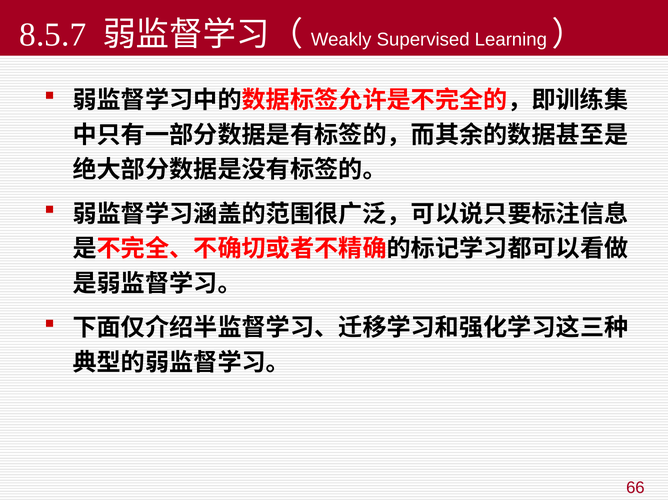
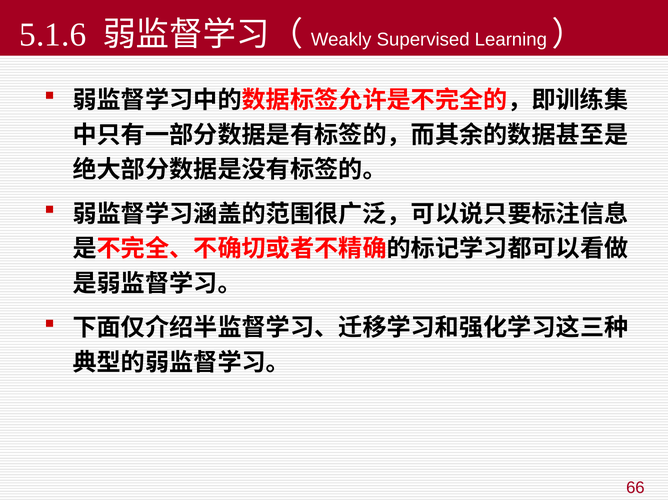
8.5.7: 8.5.7 -> 5.1.6 (53, 35)
